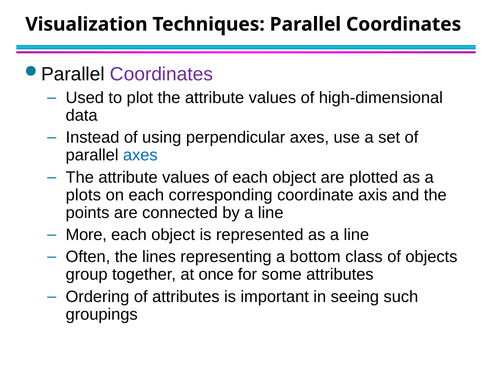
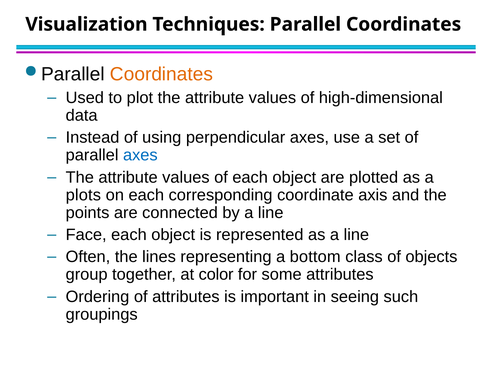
Coordinates colour: purple -> orange (161, 74)
More: More -> Face (86, 235)
once: once -> color (216, 275)
